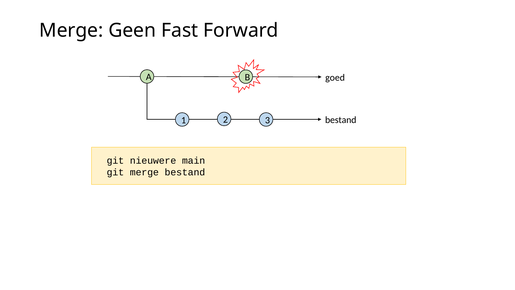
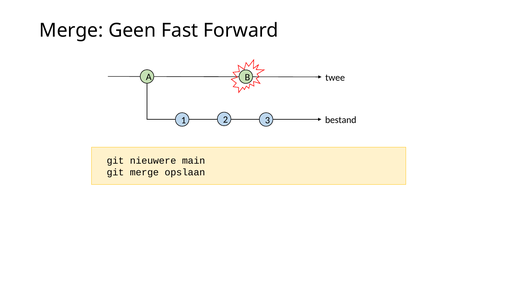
goed: goed -> twee (335, 77)
merge bestand: bestand -> opslaan (185, 172)
